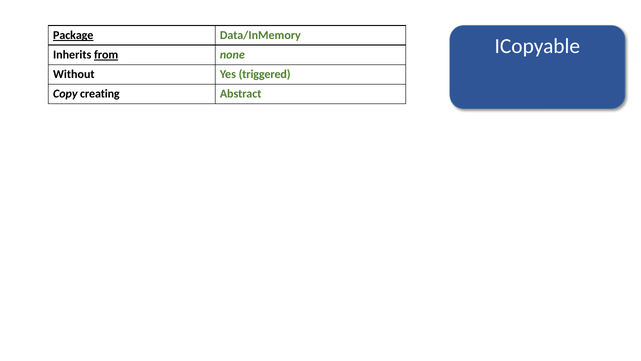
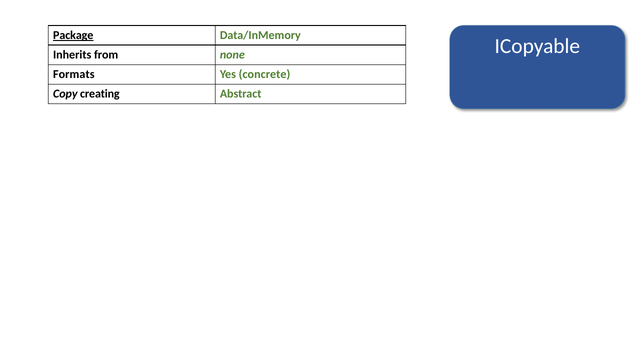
from underline: present -> none (106, 55)
Without: Without -> Formats (74, 74)
triggered: triggered -> concrete (265, 74)
